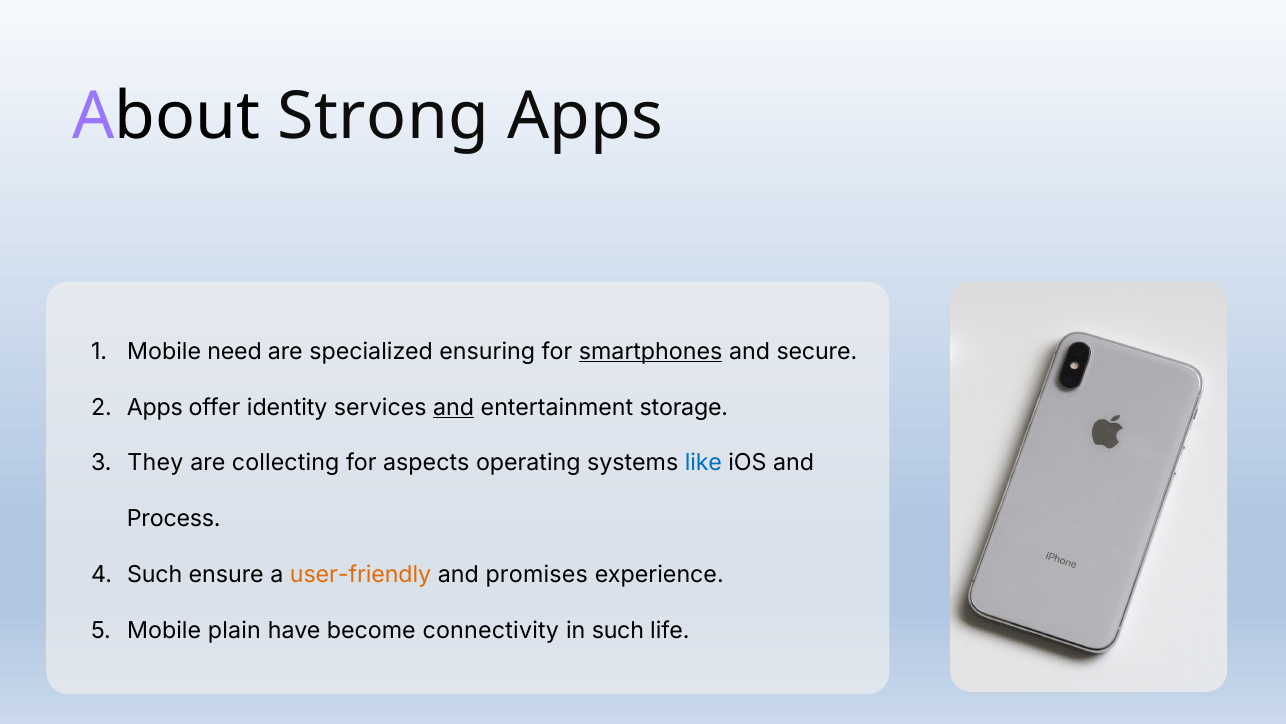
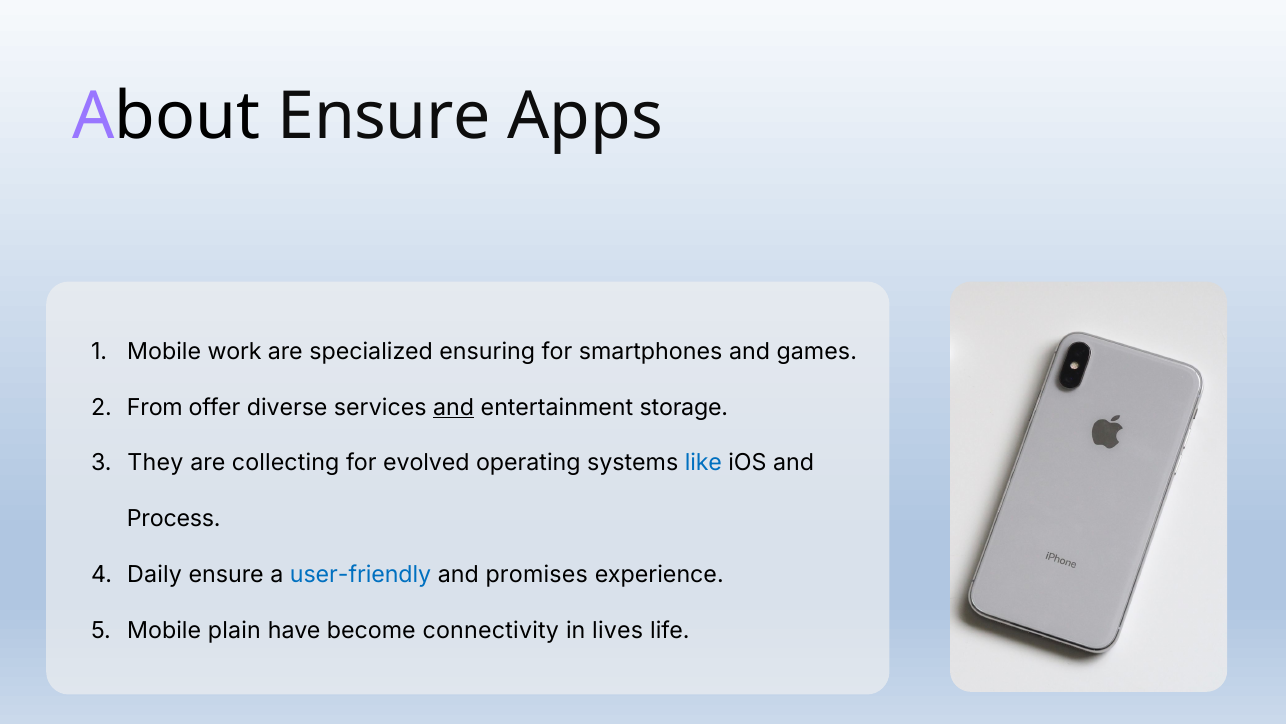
About Strong: Strong -> Ensure (384, 116)
need: need -> work (235, 351)
smartphones underline: present -> none (651, 351)
secure: secure -> games (817, 351)
Apps: Apps -> From (155, 407)
identity: identity -> diverse (287, 407)
aspects: aspects -> evolved (426, 463)
Such: Such -> Daily (155, 574)
user-friendly colour: orange -> blue (361, 574)
in such: such -> lives (618, 630)
